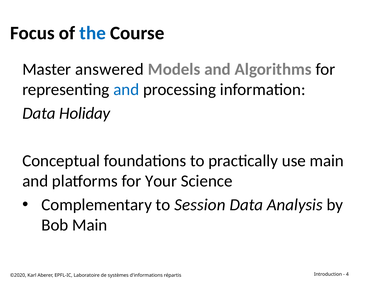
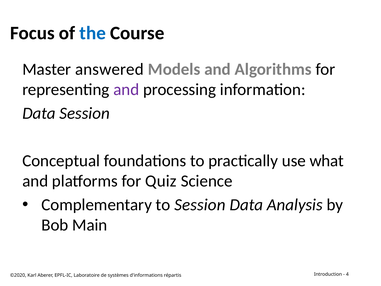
and colour: blue -> purple (126, 89)
Data Holiday: Holiday -> Session (85, 113)
use main: main -> what (327, 161)
Your: Your -> Quiz (161, 181)
